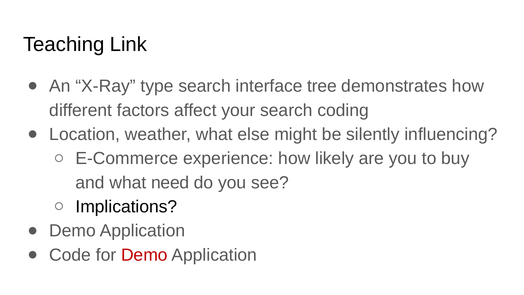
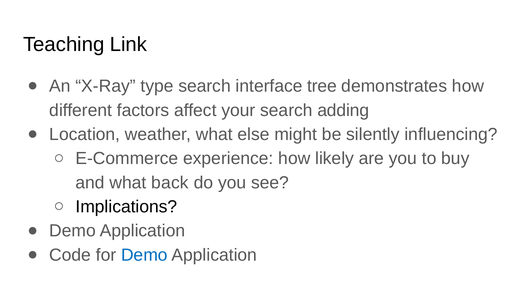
coding: coding -> adding (343, 110)
need: need -> back (170, 183)
Demo colour: red -> blue (144, 255)
